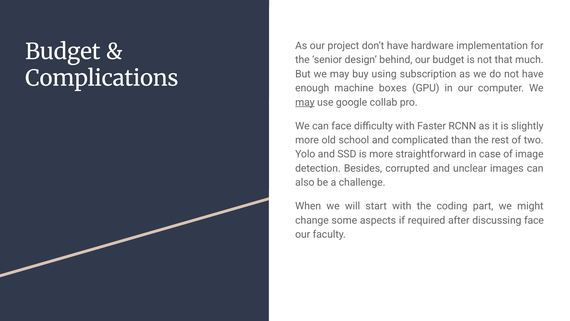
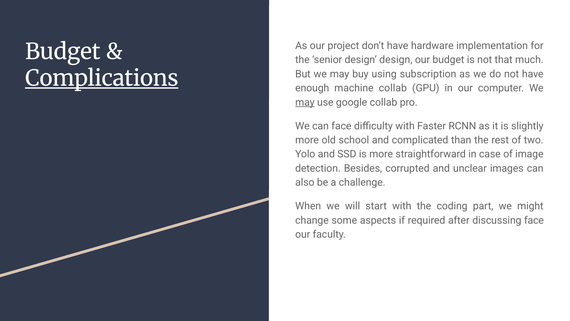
design behind: behind -> design (396, 60)
Complications underline: none -> present (102, 78)
machine boxes: boxes -> collab (393, 88)
